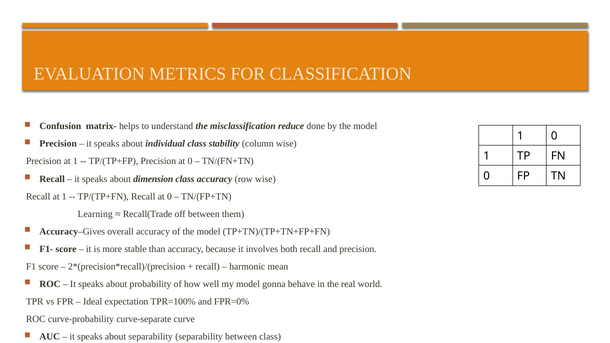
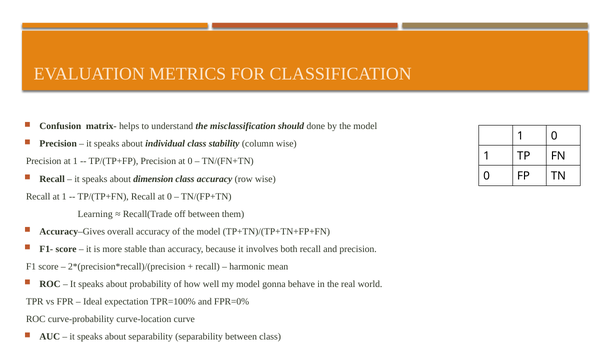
reduce: reduce -> should (291, 126)
curve-separate: curve-separate -> curve-location (144, 319)
